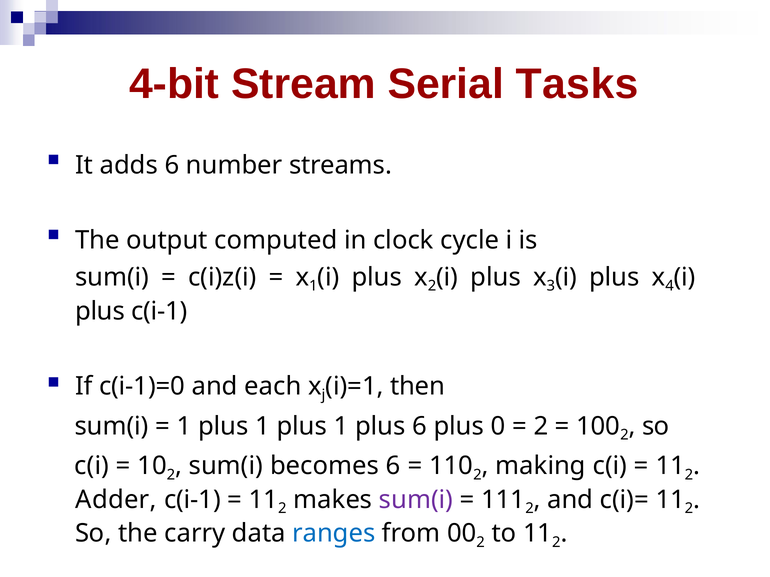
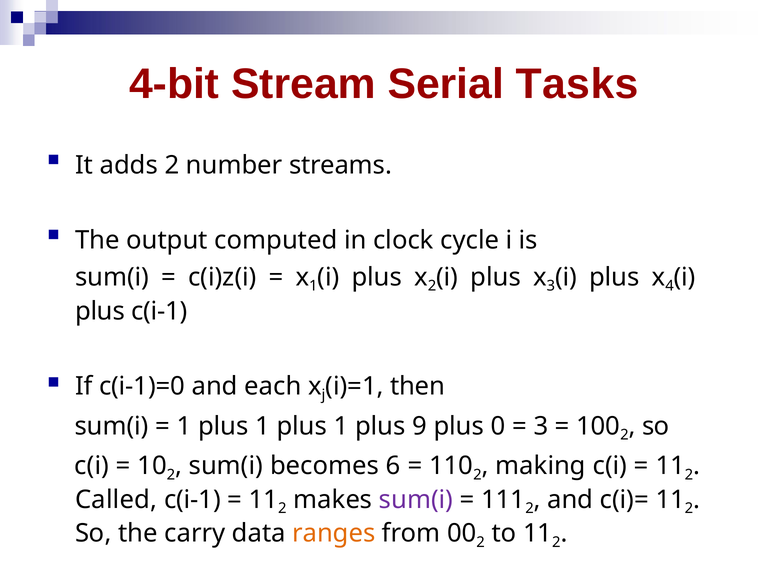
adds 6: 6 -> 2 (172, 165)
plus 6: 6 -> 9 (420, 426)
2: 2 -> 3 (541, 426)
Adder: Adder -> Called (116, 500)
ranges colour: blue -> orange (334, 534)
